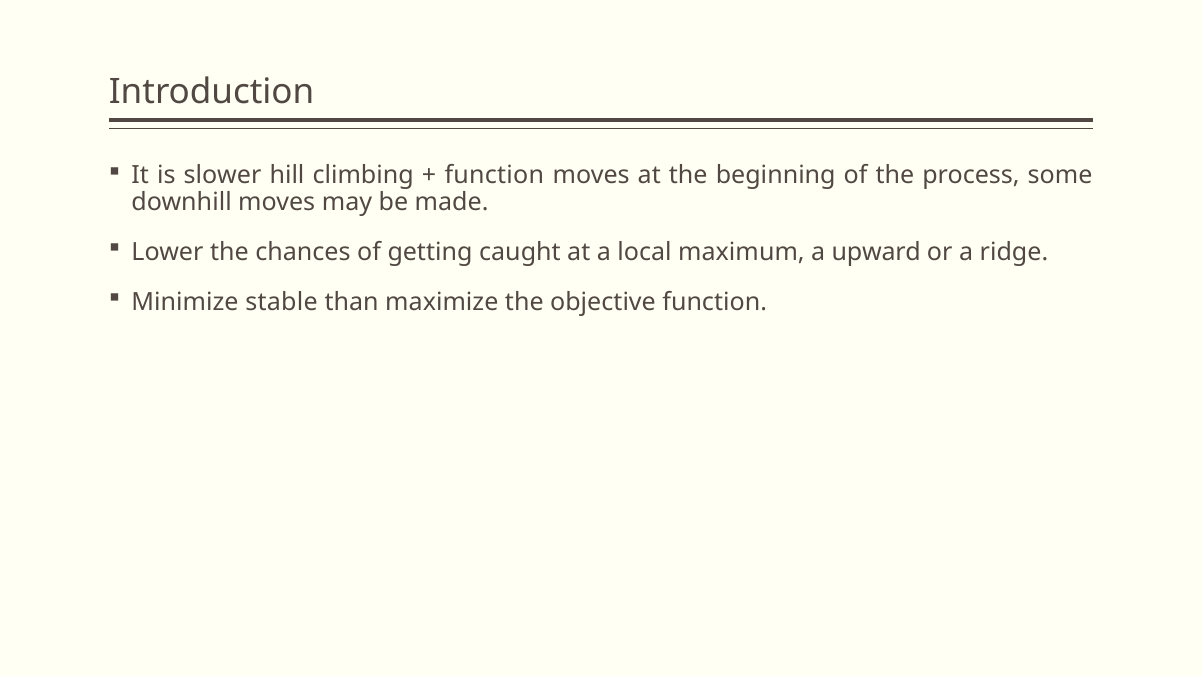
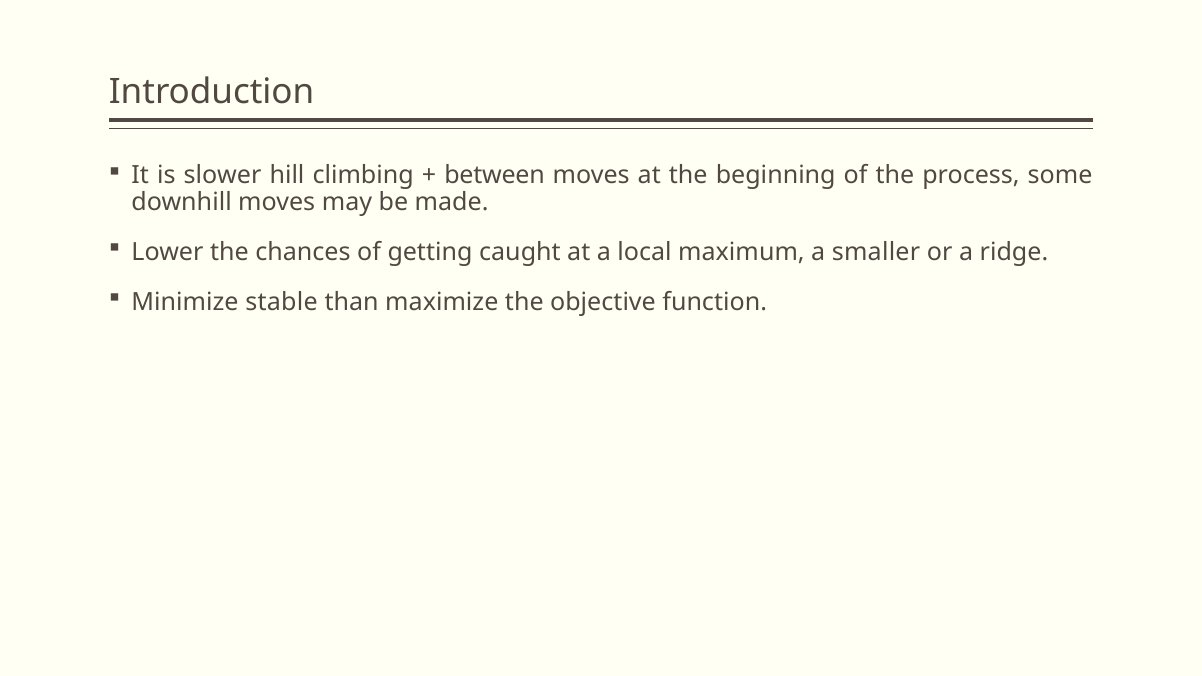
function: function -> between (495, 176)
upward: upward -> smaller (876, 252)
